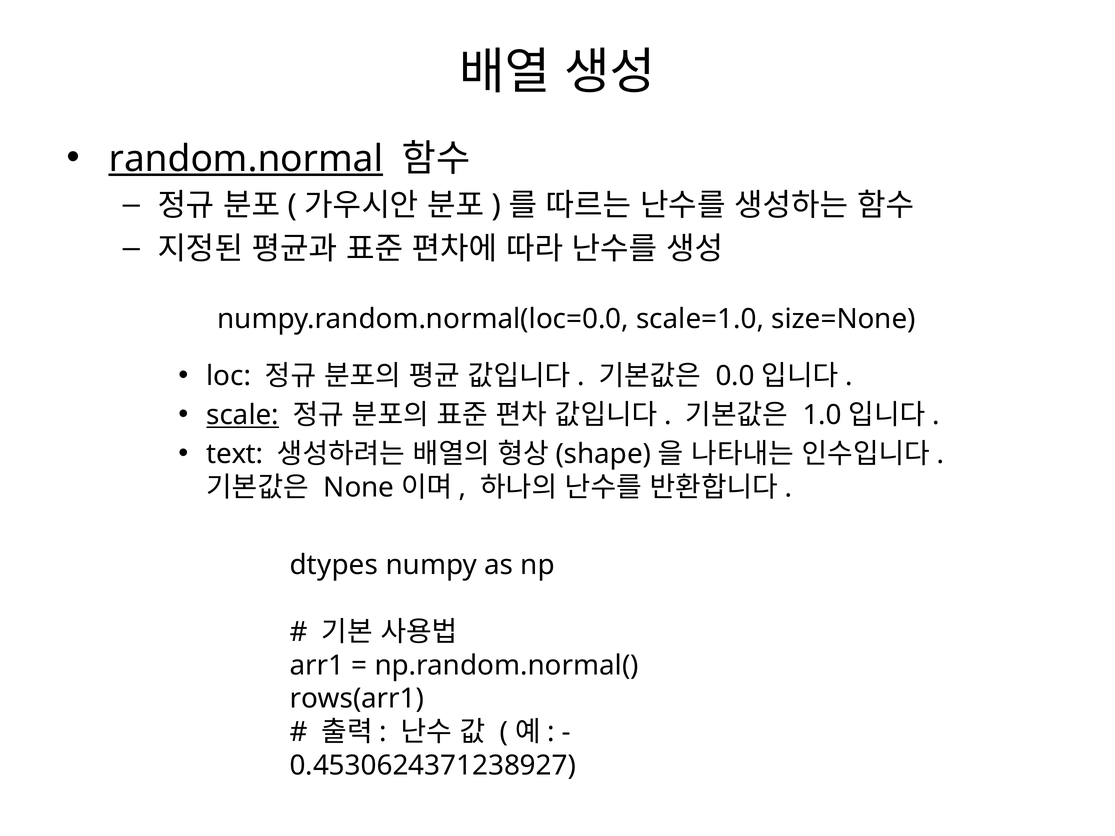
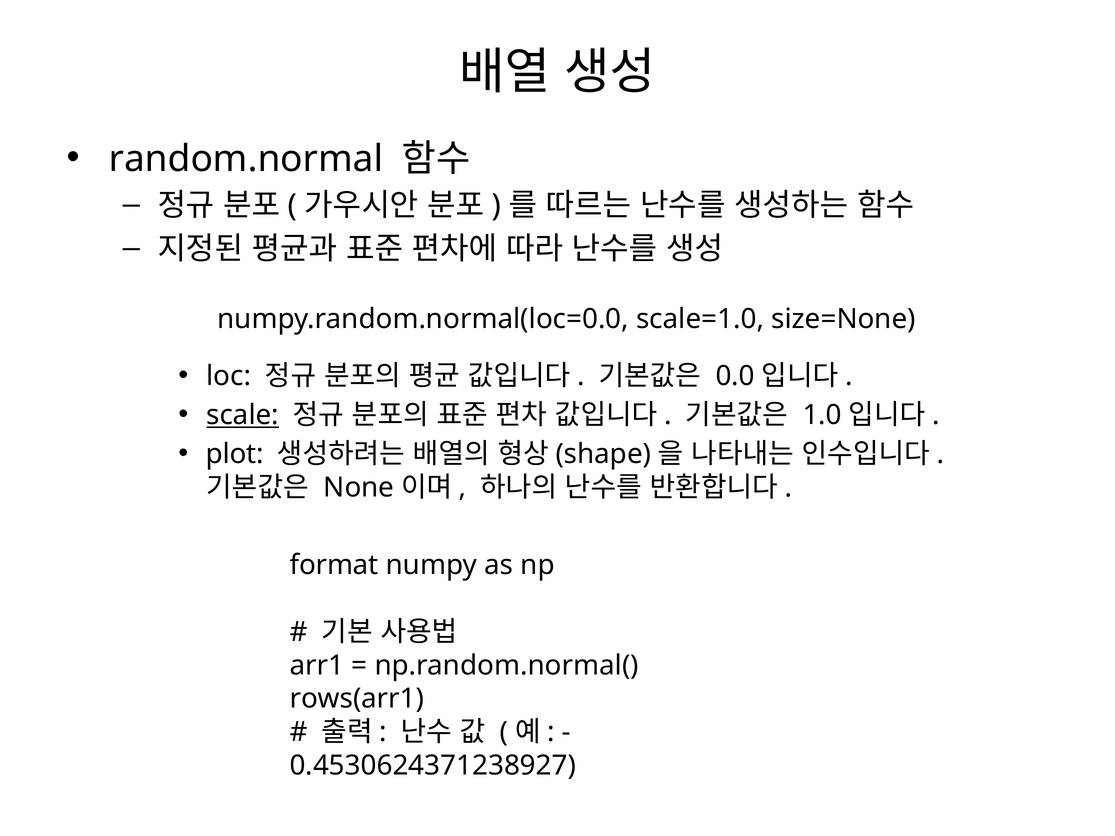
random.normal underline: present -> none (246, 159)
text: text -> plot (235, 454)
dtypes: dtypes -> format (334, 565)
